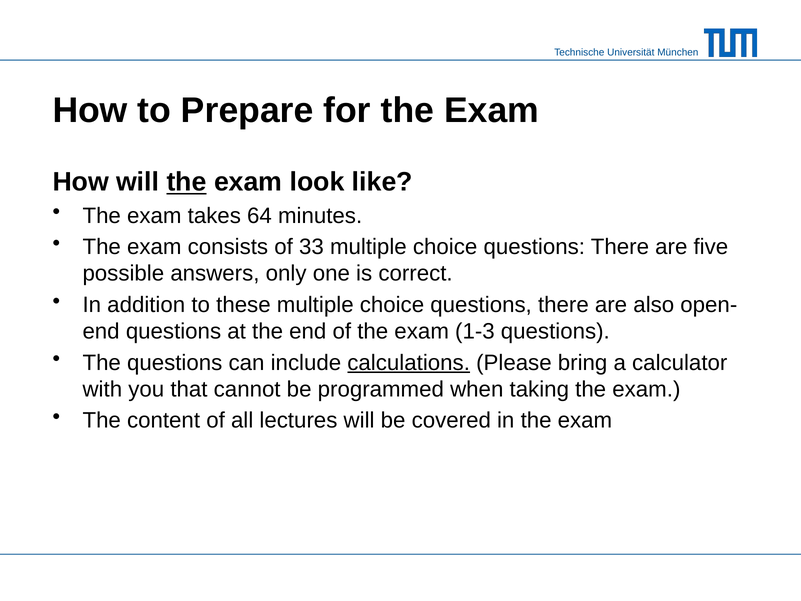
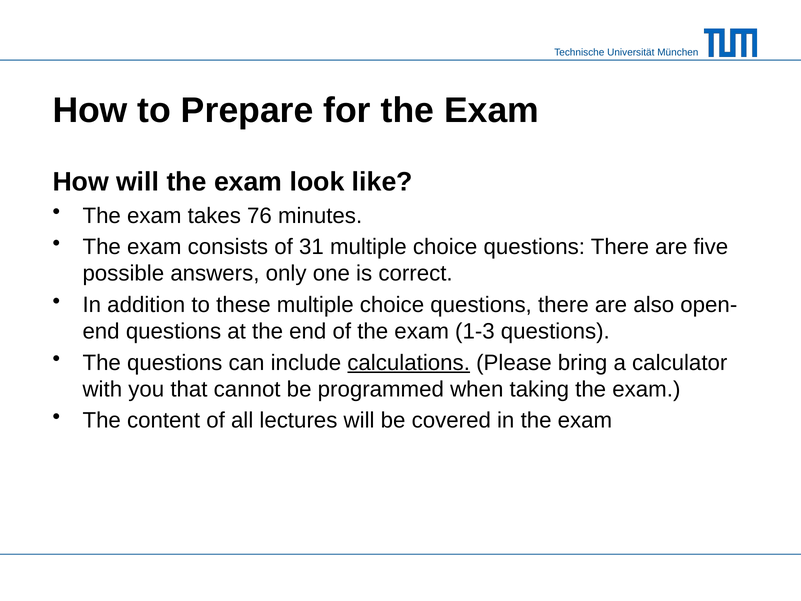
the underline: present -> none (187, 182)
64: 64 -> 76 (259, 216)
33: 33 -> 31 (311, 247)
